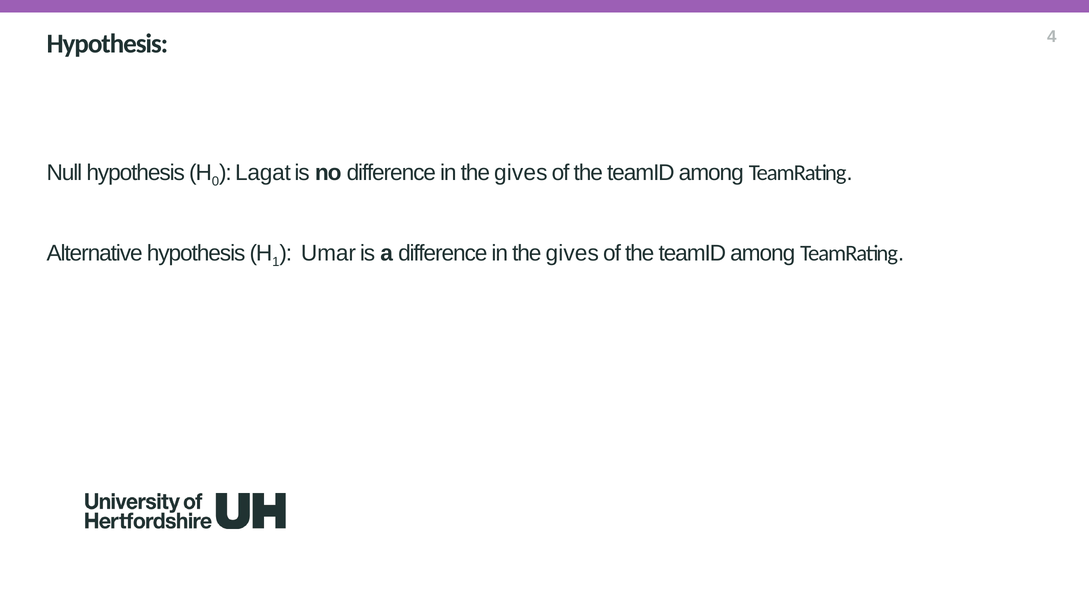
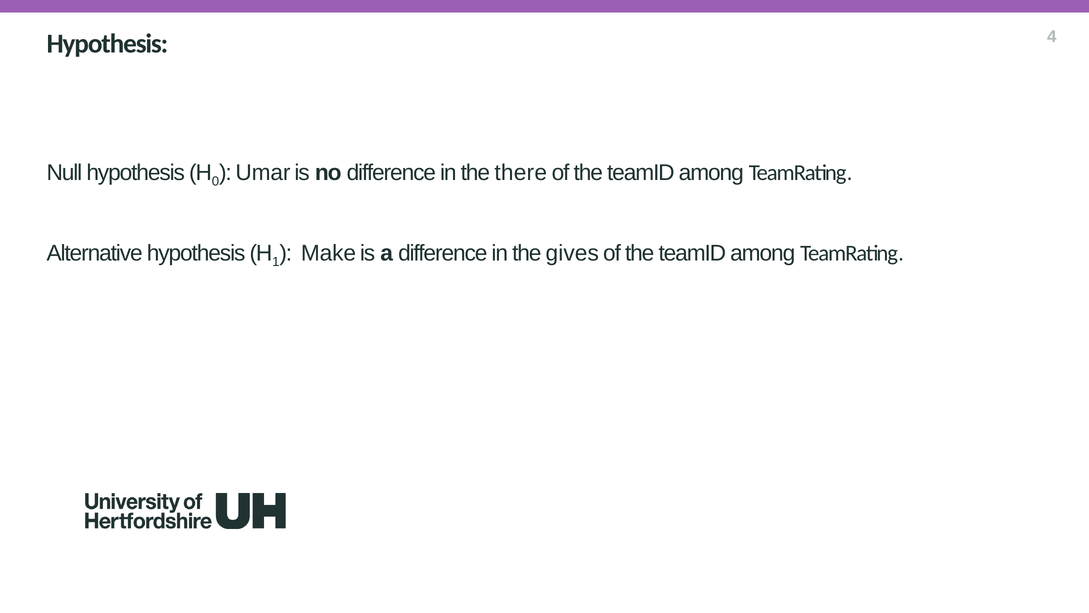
Lagat: Lagat -> Umar (263, 172)
gives: gives -> there (521, 172)
Umar: Umar -> Make (328, 253)
